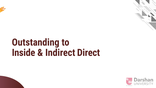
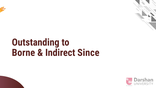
Inside: Inside -> Borne (23, 53)
Direct: Direct -> Since (88, 53)
